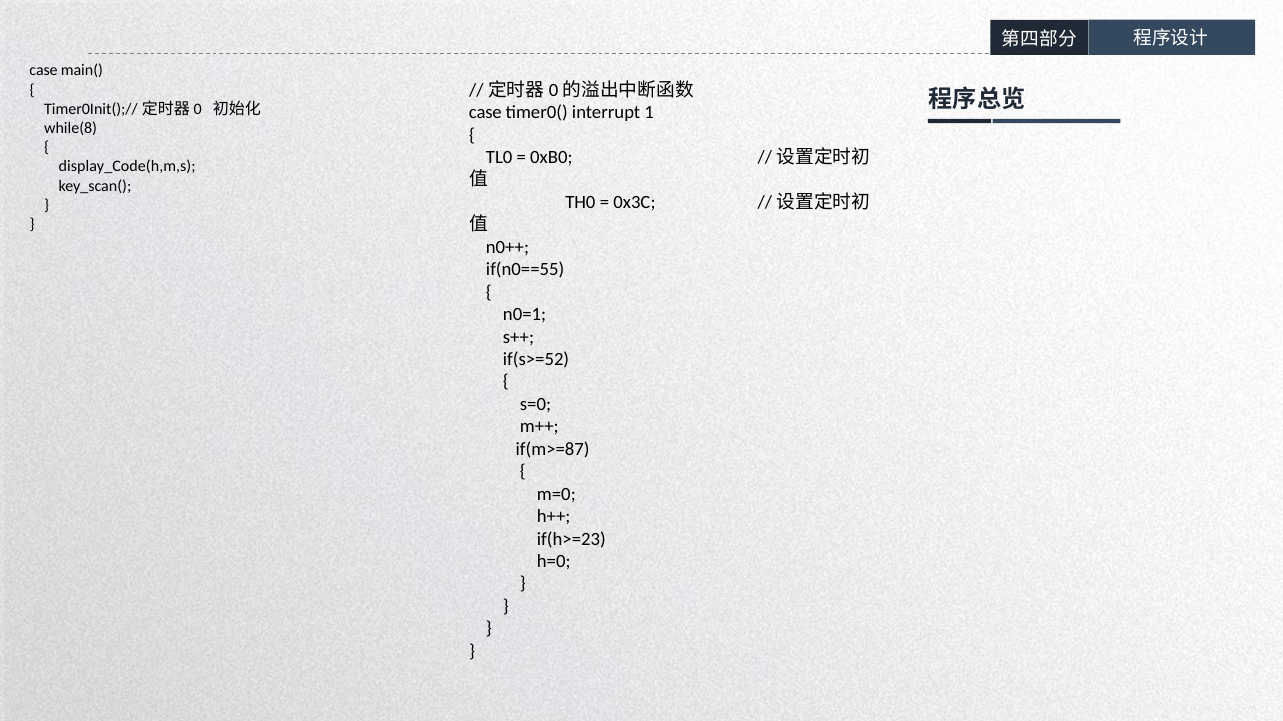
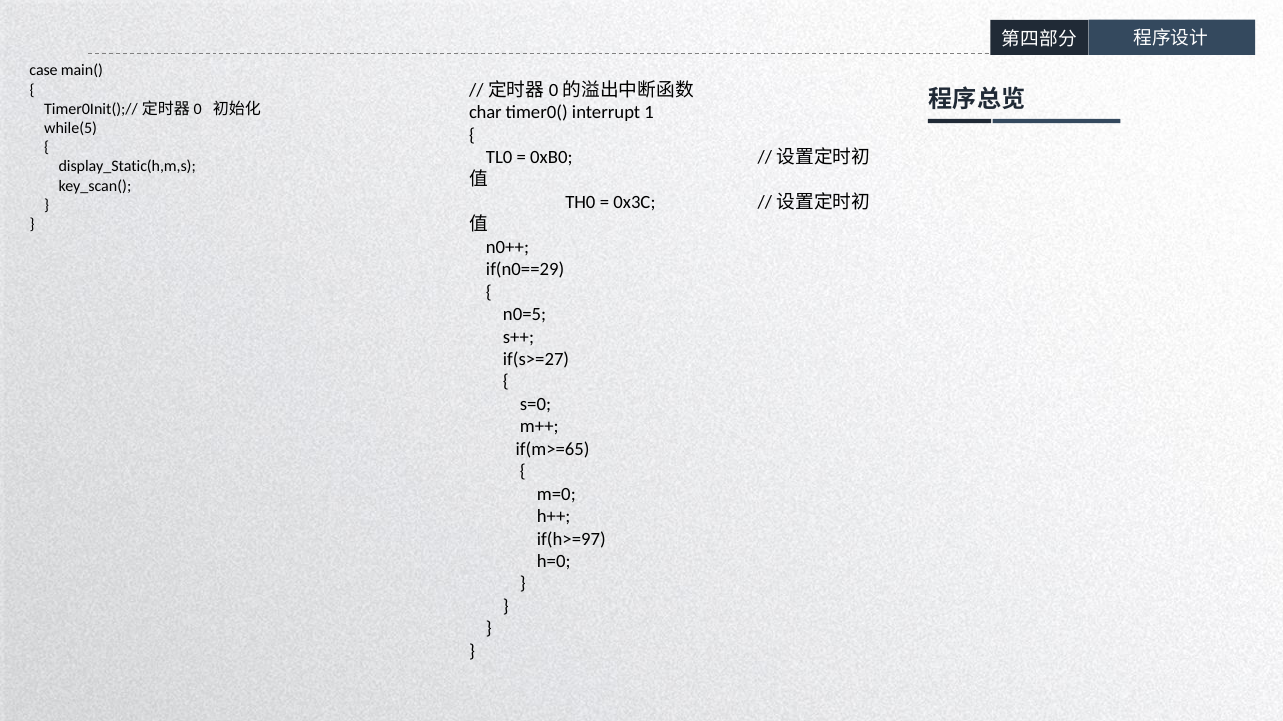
case: case -> char (485, 113)
while(8: while(8 -> while(5 (71, 128)
display_Code(h,m,s: display_Code(h,m,s -> display_Static(h,m,s (127, 167)
if(n0==55: if(n0==55 -> if(n0==29 (525, 270)
n0=1: n0=1 -> n0=5 (525, 315)
if(s>=52: if(s>=52 -> if(s>=27 (536, 360)
if(m>=87: if(m>=87 -> if(m>=65 (553, 449)
if(h>=23: if(h>=23 -> if(h>=97 (571, 539)
